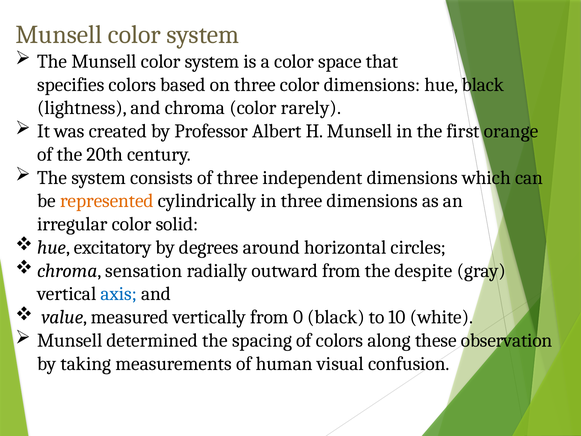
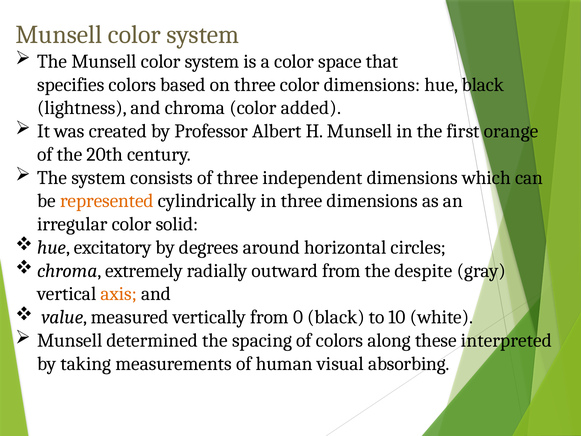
rarely: rarely -> added (311, 108)
sensation: sensation -> extremely (144, 271)
axis colour: blue -> orange (119, 294)
observation: observation -> interpreted (506, 340)
confusion: confusion -> absorbing (409, 363)
